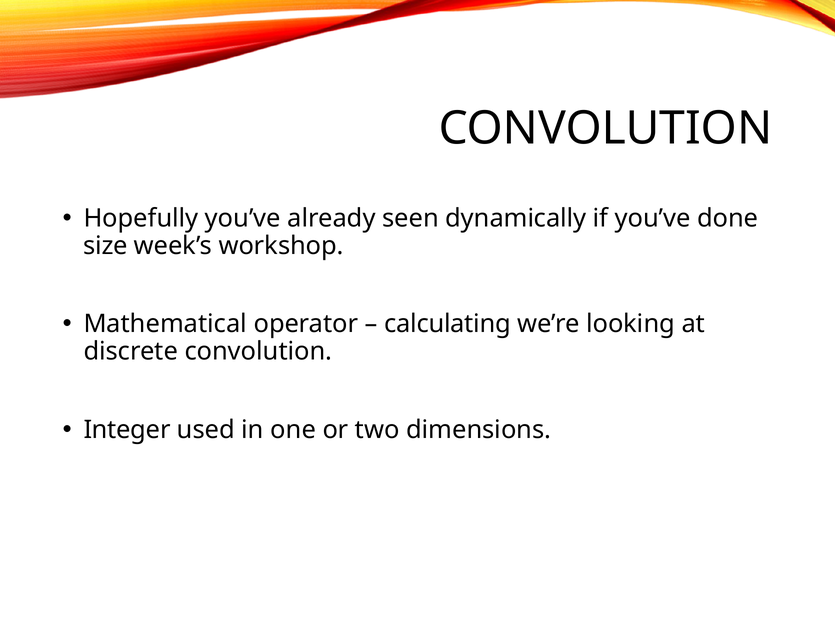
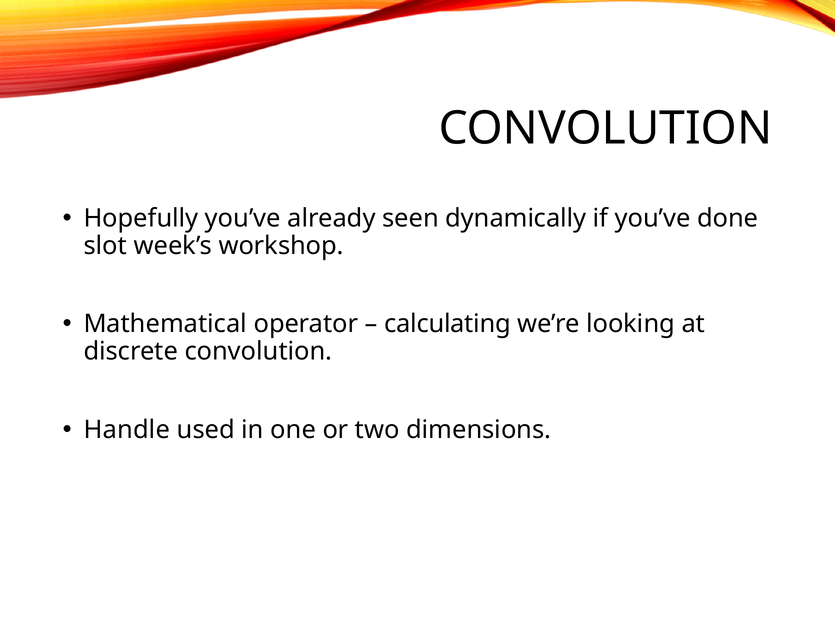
size: size -> slot (105, 246)
Integer: Integer -> Handle (127, 430)
